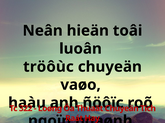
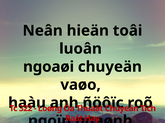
tröôùc: tröôùc -> ngoaøi (49, 67)
